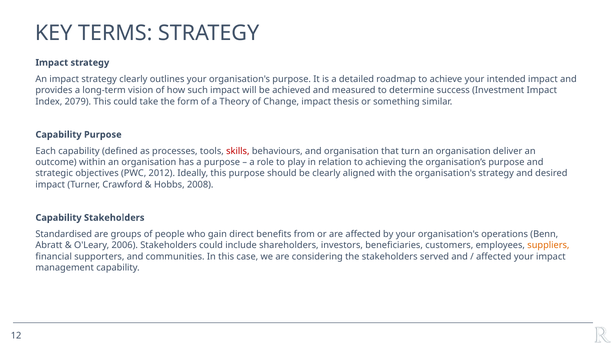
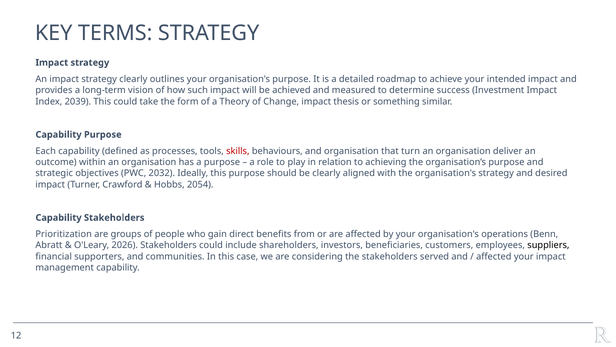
2079: 2079 -> 2039 (78, 101)
2012: 2012 -> 2032 (162, 173)
2008: 2008 -> 2054 (200, 184)
Standardised: Standardised -> Prioritization (64, 234)
2006: 2006 -> 2026 (125, 245)
suppliers colour: orange -> black (548, 245)
